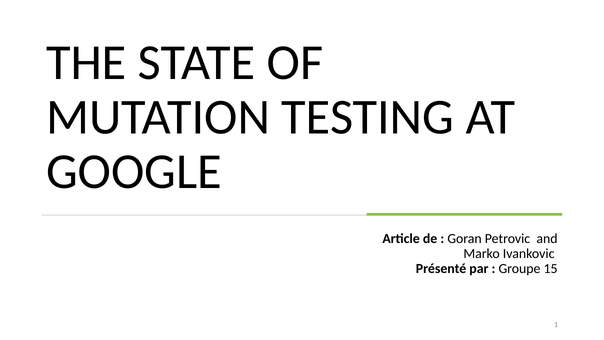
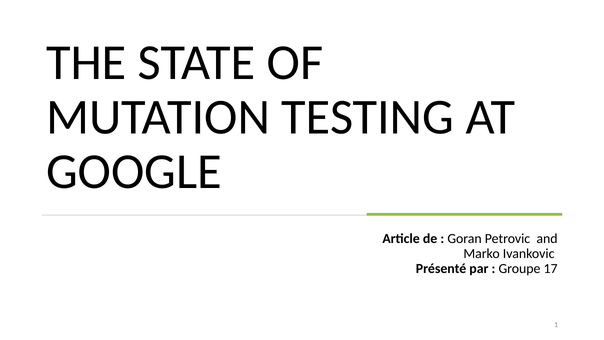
15: 15 -> 17 (551, 268)
